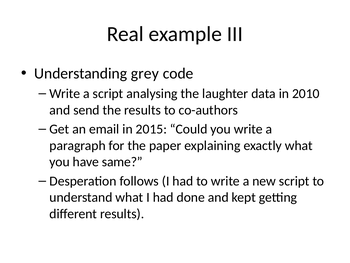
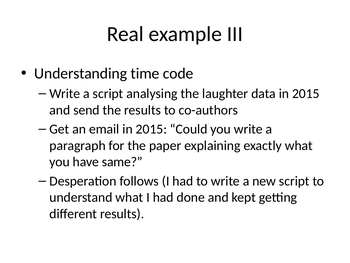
grey: grey -> time (145, 73)
data in 2010: 2010 -> 2015 (306, 94)
